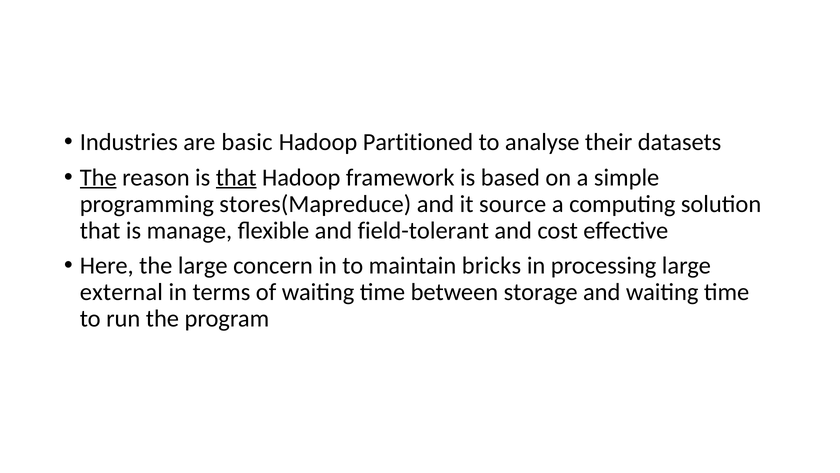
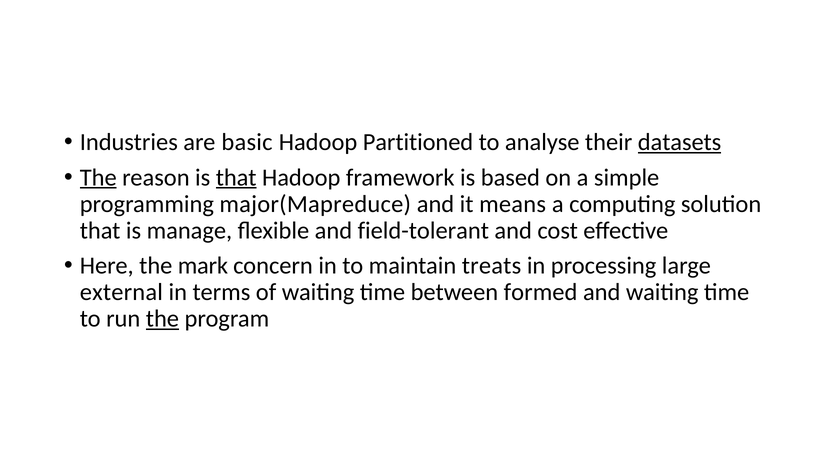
datasets underline: none -> present (680, 142)
stores(Mapreduce: stores(Mapreduce -> major(Mapreduce (315, 204)
source: source -> means (513, 204)
the large: large -> mark (203, 265)
bricks: bricks -> treats (491, 265)
storage: storage -> formed (541, 292)
the underline: none -> present (162, 318)
